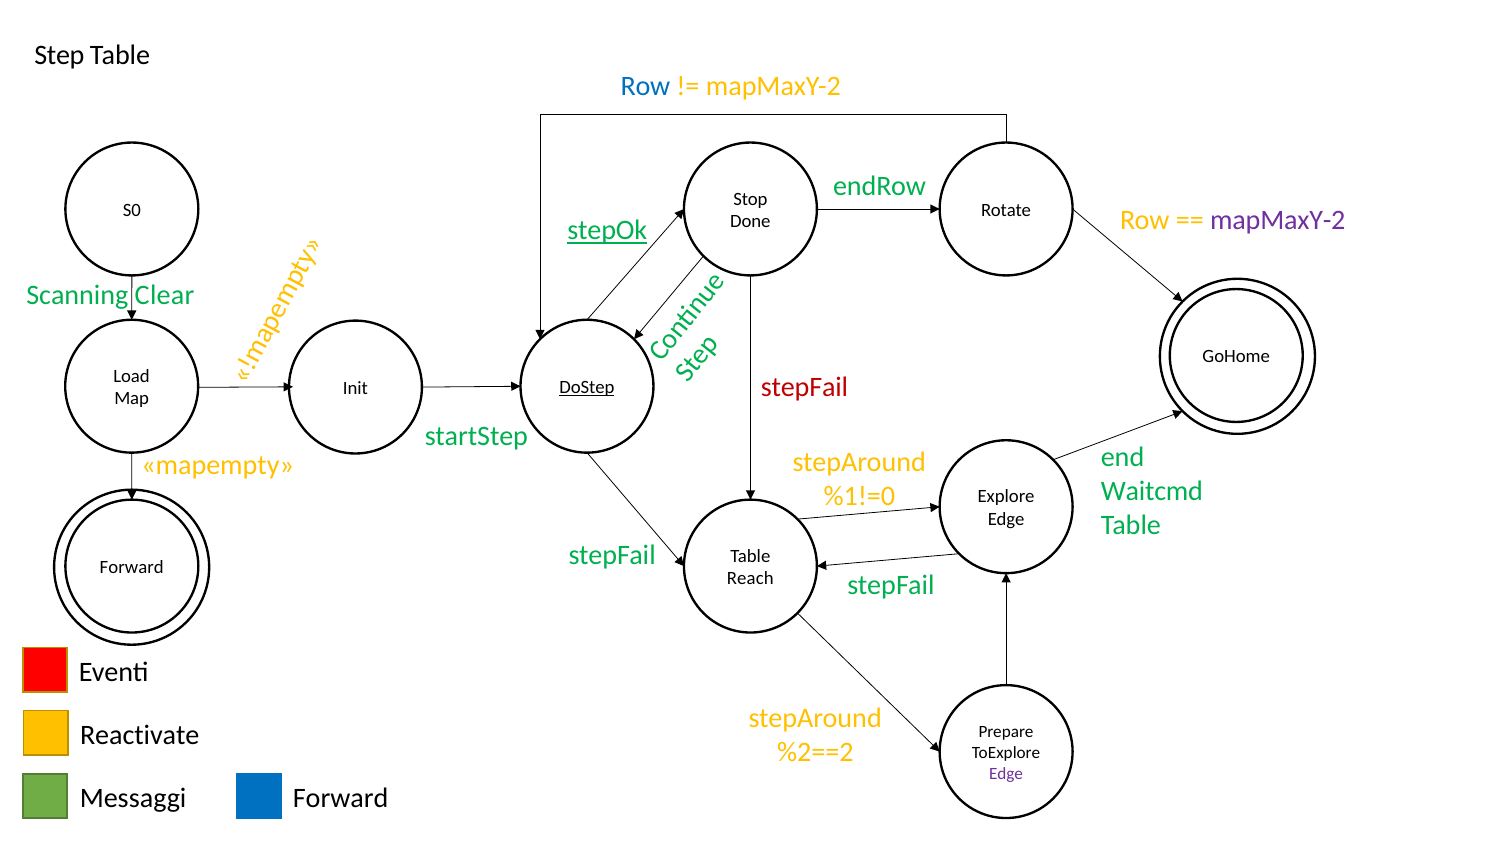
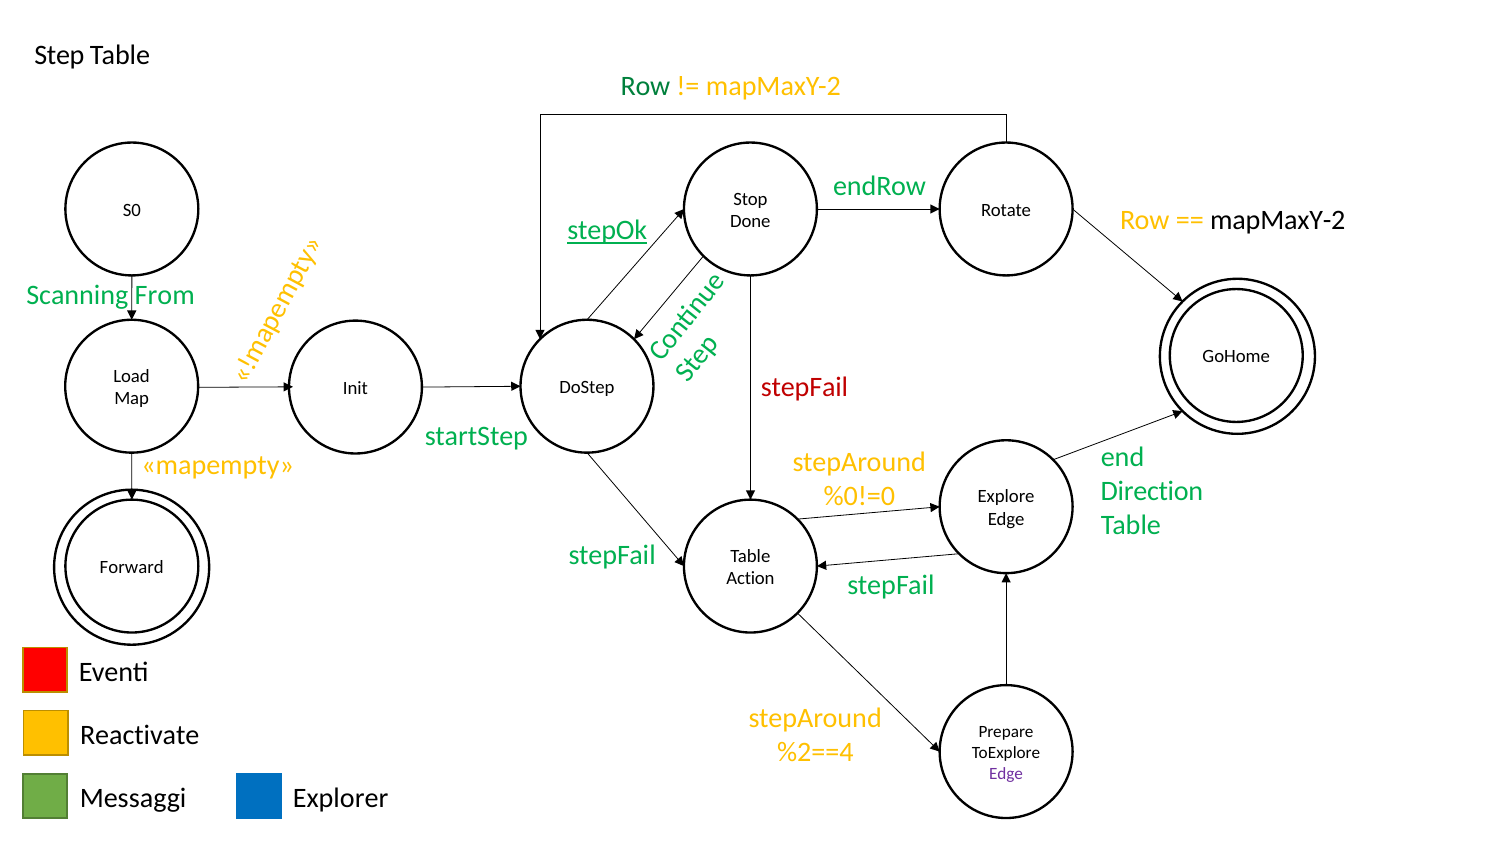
Row colour: blue -> green (645, 87)
mapMaxY-2 colour: purple -> black (1278, 220)
Clear: Clear -> From (165, 295)
DoStep underline: present -> none (587, 388)
Waitcmd: Waitcmd -> Direction (1152, 491)
%1!=0: %1!=0 -> %0!=0 (859, 496)
Reach: Reach -> Action (750, 579)
%2==2: %2==2 -> %2==4 (815, 753)
Forward: Forward -> Explorer (341, 799)
